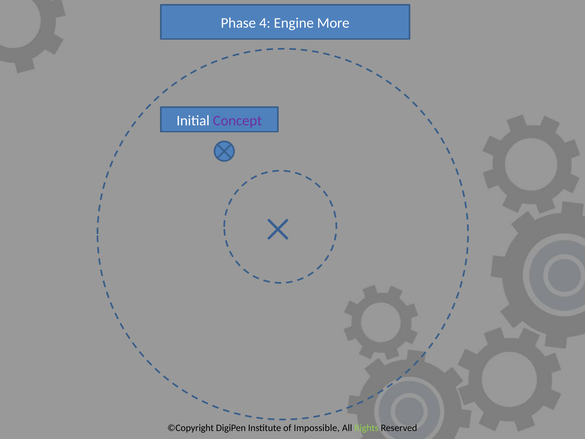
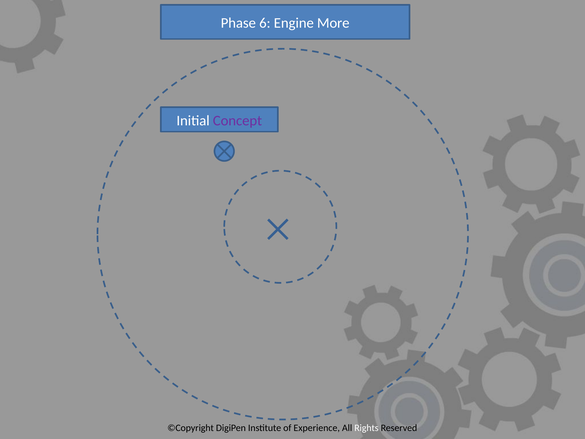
4: 4 -> 6 (265, 23)
Impossible: Impossible -> Experience (317, 428)
Rights colour: light green -> white (366, 428)
